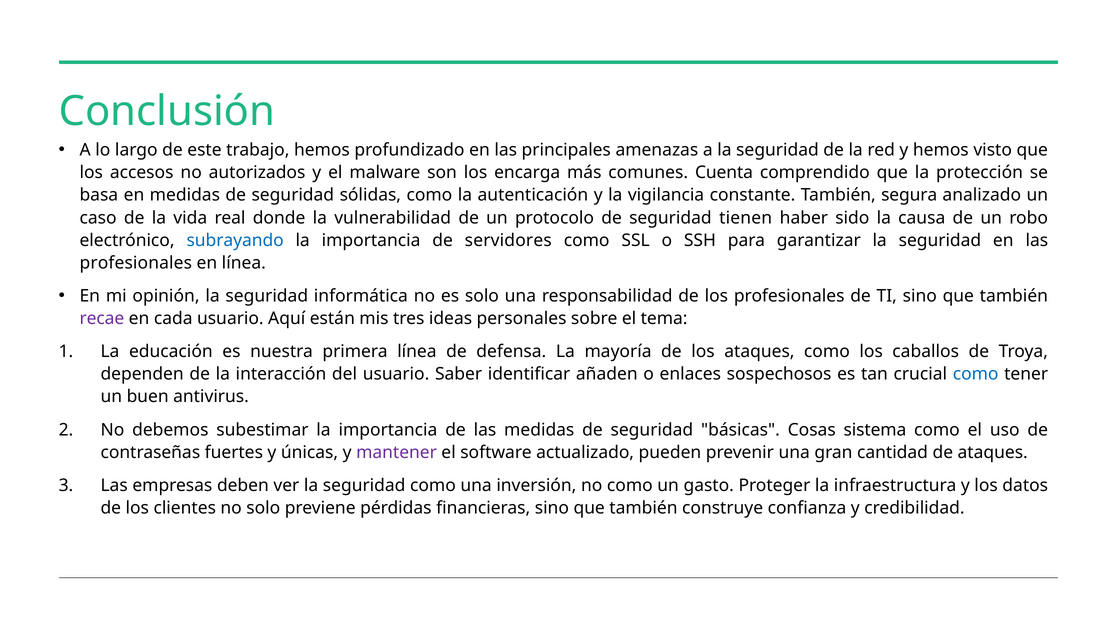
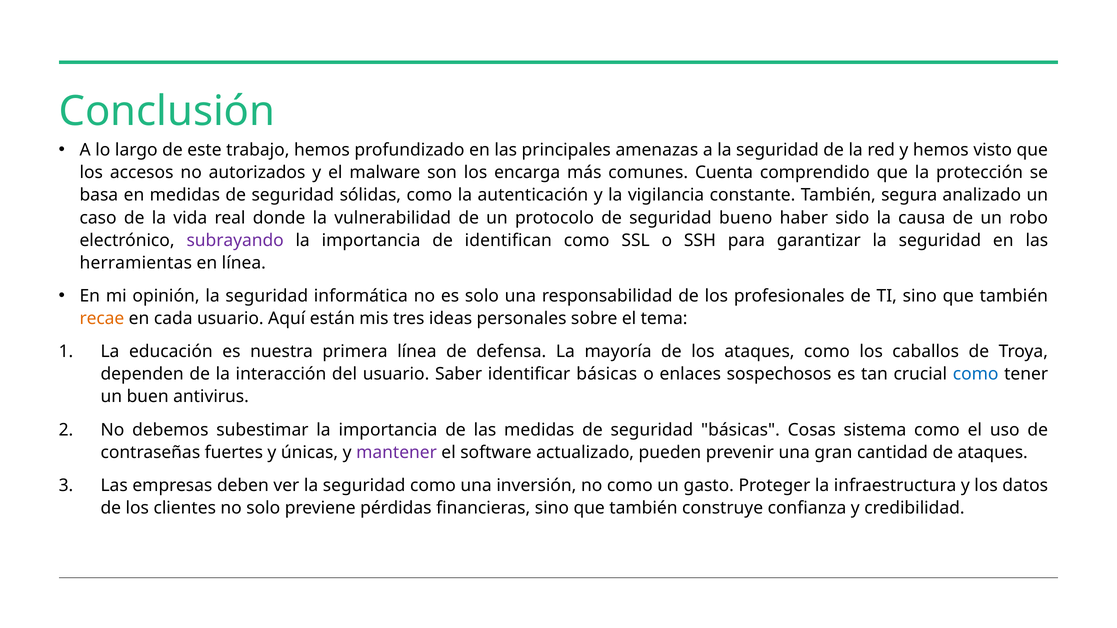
tienen: tienen -> bueno (746, 218)
subrayando colour: blue -> purple (235, 240)
servidores: servidores -> identifican (508, 240)
profesionales: profesionales -> herramientas (136, 263)
recae colour: purple -> orange (102, 319)
identificar añaden: añaden -> básicas (607, 374)
